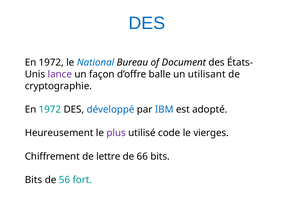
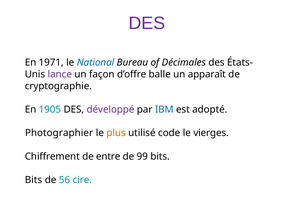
DES colour: blue -> purple (147, 23)
1972: 1972 -> 1971 (51, 62)
Document: Document -> Décimales (184, 62)
utilisant: utilisant -> apparaît (207, 74)
1972: 1972 -> 1905 (50, 109)
développé colour: blue -> purple (111, 109)
Heureusement: Heureusement -> Photographier (59, 133)
plus colour: purple -> orange (116, 133)
lettre: lettre -> entre (108, 156)
66: 66 -> 99 (142, 156)
fort: fort -> cire (82, 180)
